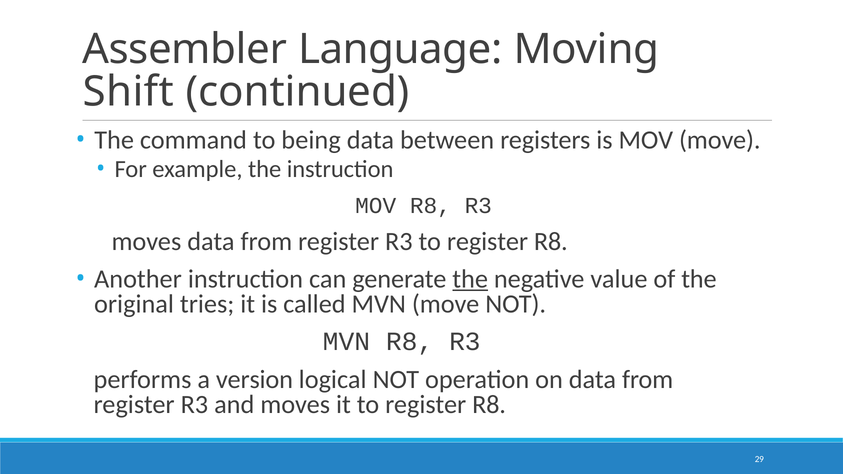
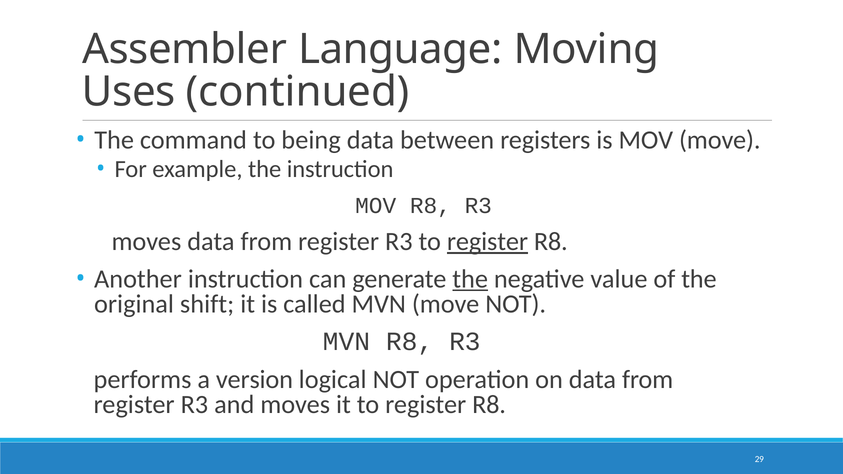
Shift: Shift -> Uses (129, 92)
register underline: none -> present (488, 242)
tries: tries -> shift (207, 304)
